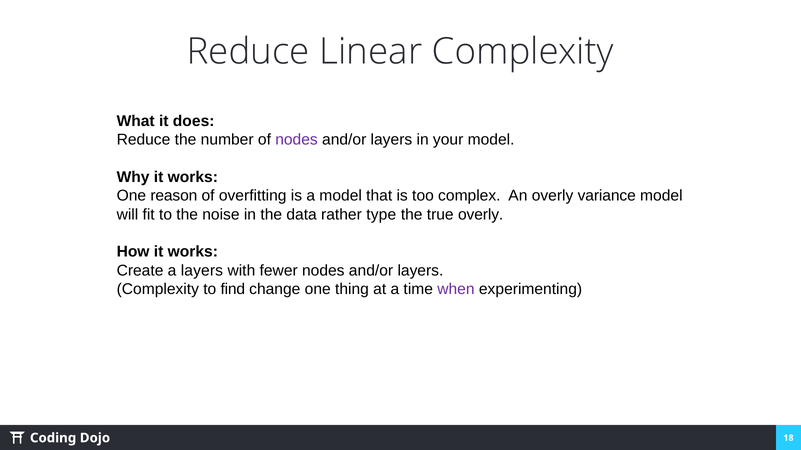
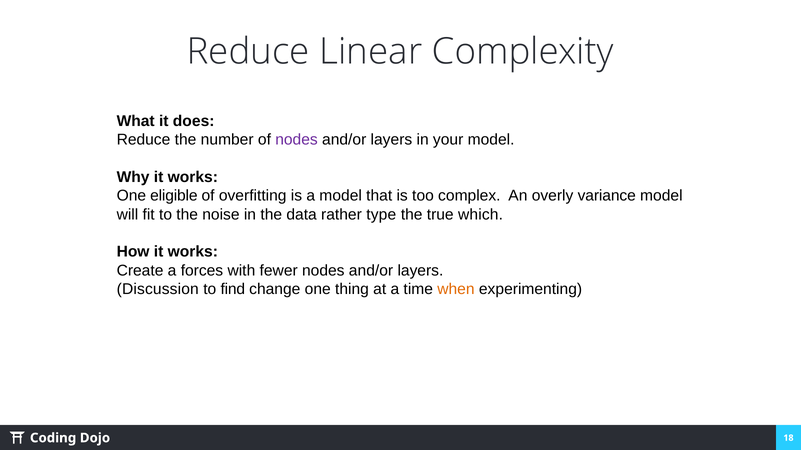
reason: reason -> eligible (174, 196)
true overly: overly -> which (481, 215)
a layers: layers -> forces (202, 271)
Complexity: Complexity -> Discussion (158, 290)
when colour: purple -> orange (456, 290)
